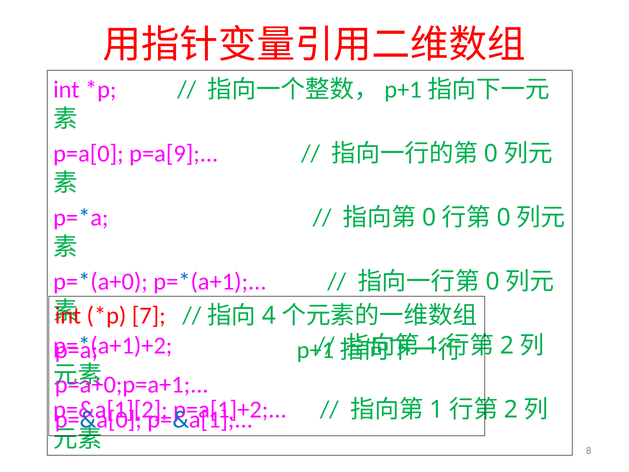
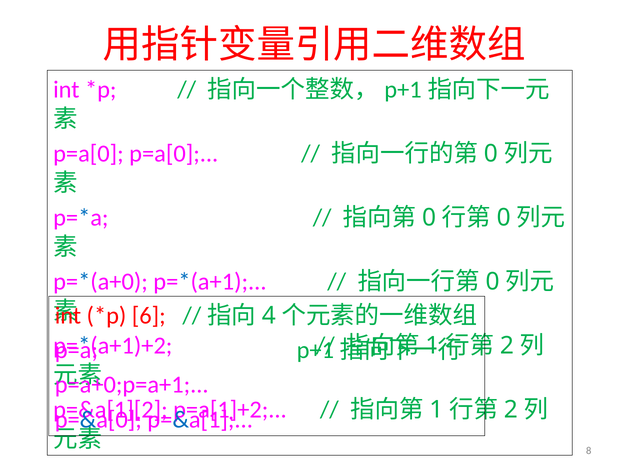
p=a[0 p=a[9: p=a[9 -> p=a[0 (174, 154)
7: 7 -> 6 (149, 315)
